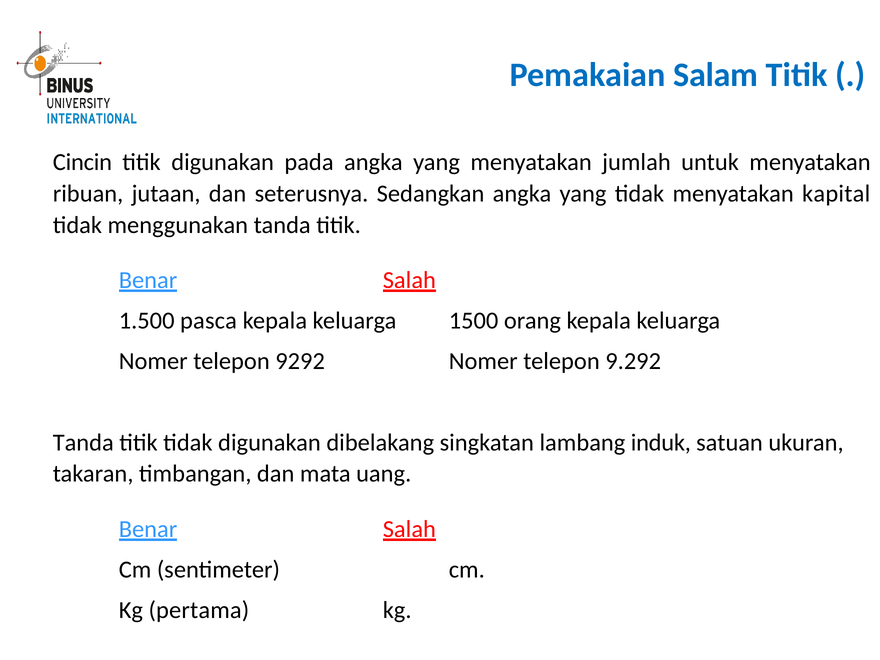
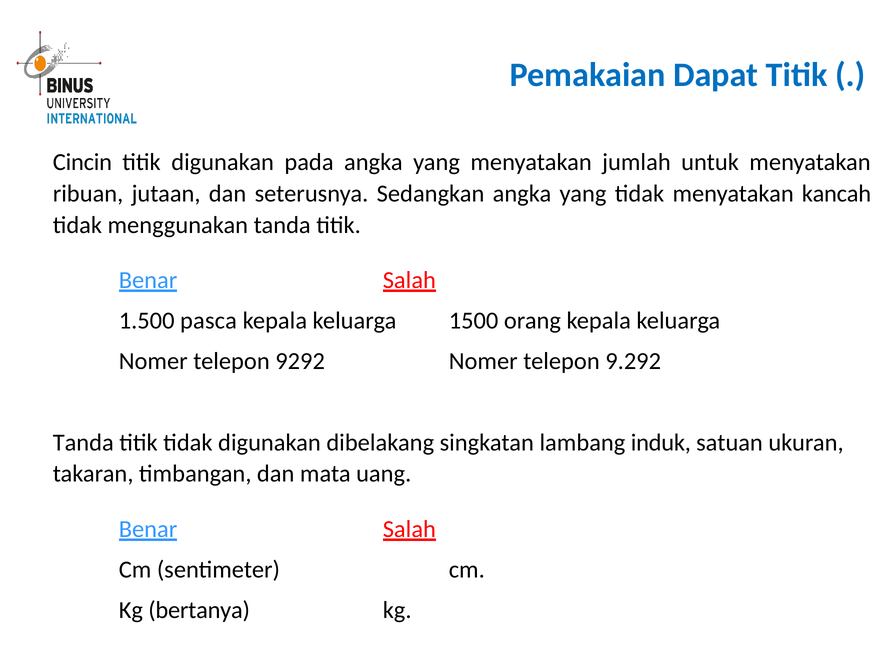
Salam: Salam -> Dapat (716, 75)
kapital: kapital -> kancah (836, 194)
pertama: pertama -> bertanya (199, 610)
